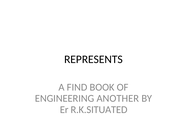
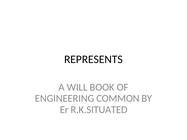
FIND: FIND -> WILL (77, 87)
ANOTHER: ANOTHER -> COMMON (118, 99)
